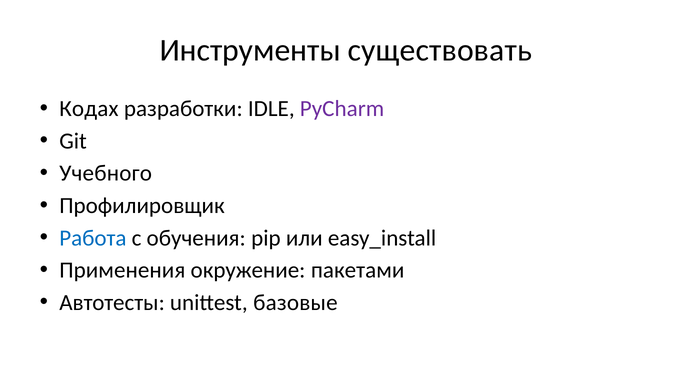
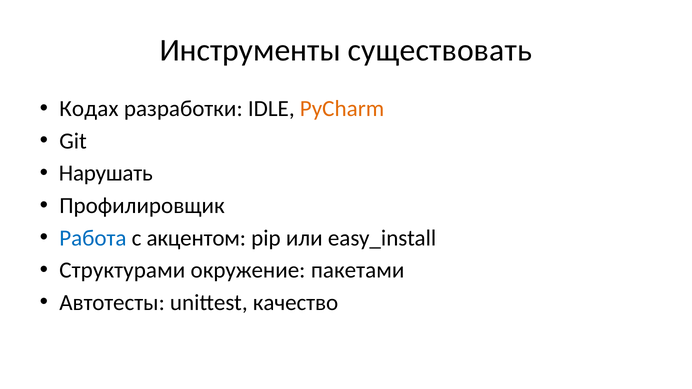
PyCharm colour: purple -> orange (342, 109)
Учебного: Учебного -> Нарушать (106, 173)
обучения: обучения -> акцентом (196, 238)
Применения: Применения -> Структурами (122, 270)
базовые: базовые -> качество (296, 303)
